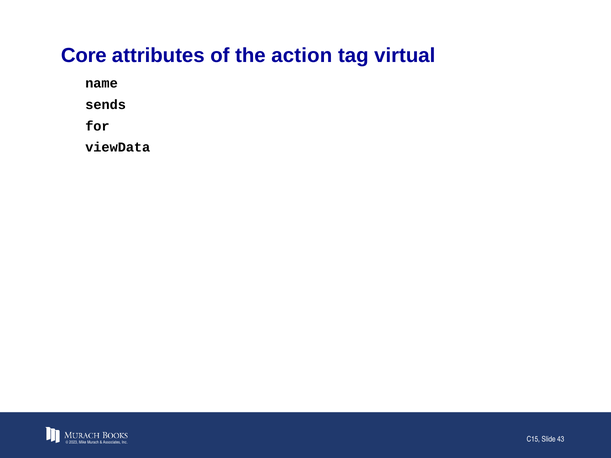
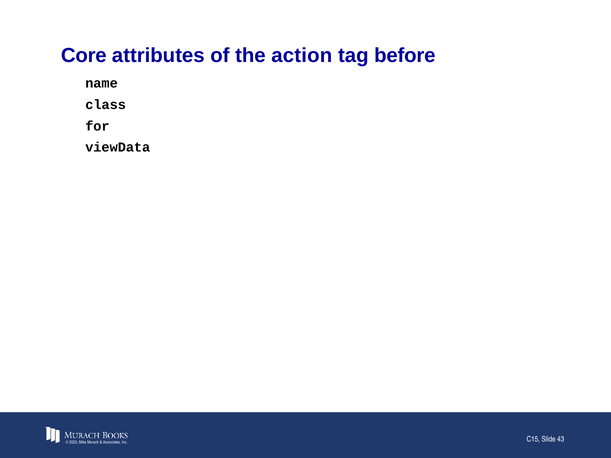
virtual: virtual -> before (405, 56)
sends: sends -> class (106, 105)
